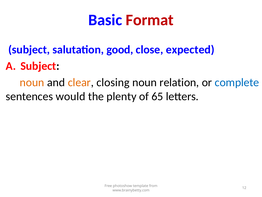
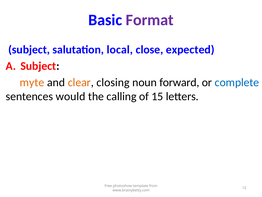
Format colour: red -> purple (150, 20)
good: good -> local (120, 50)
noun: noun -> myte (32, 82)
relation: relation -> forward (179, 82)
plenty: plenty -> calling (122, 96)
65: 65 -> 15 (157, 96)
